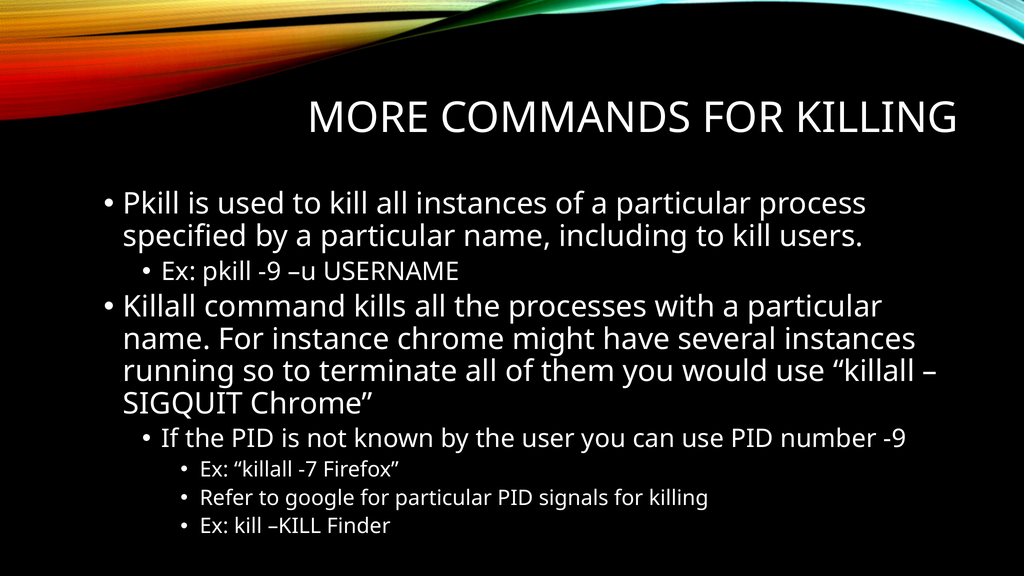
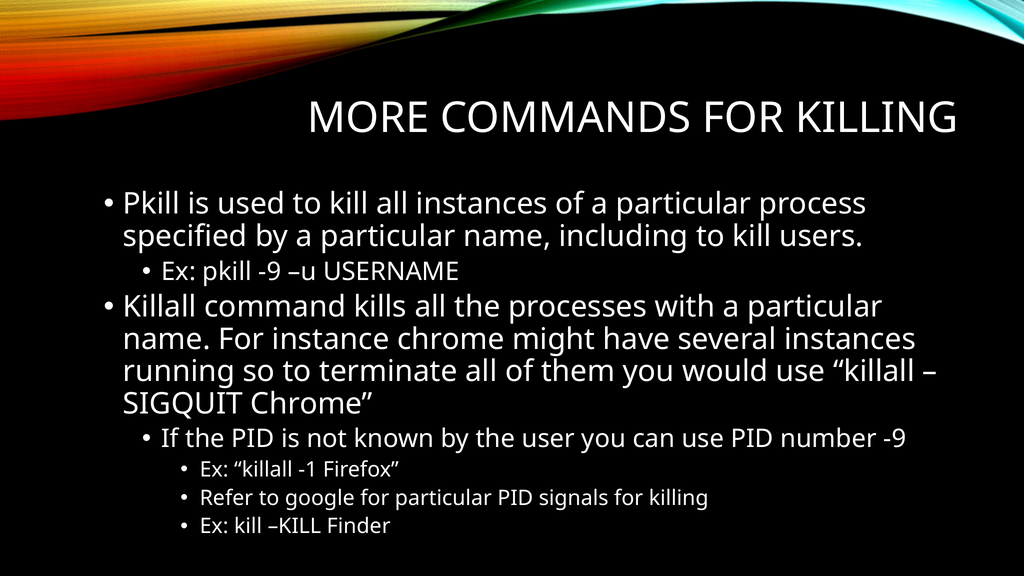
-7: -7 -> -1 (308, 470)
